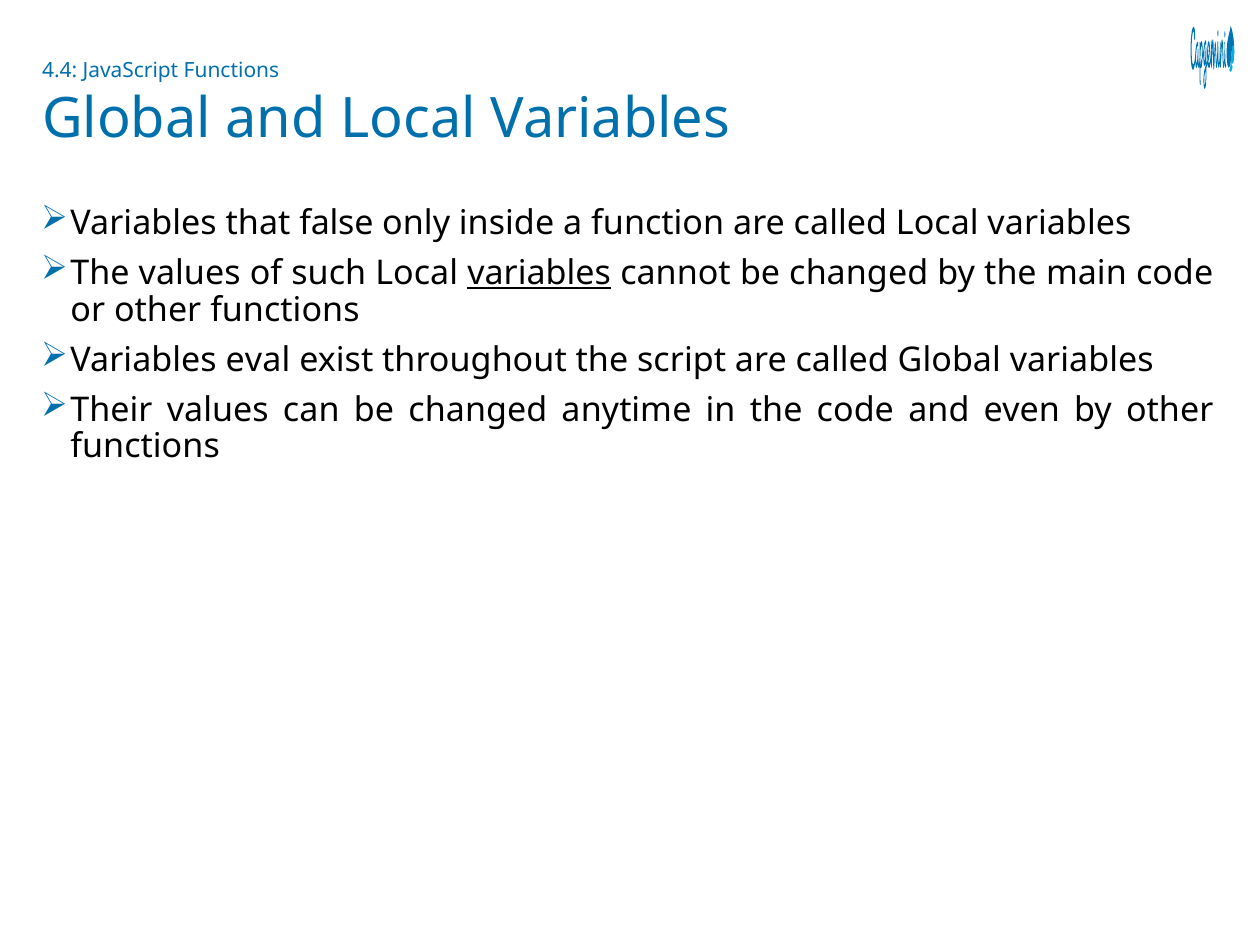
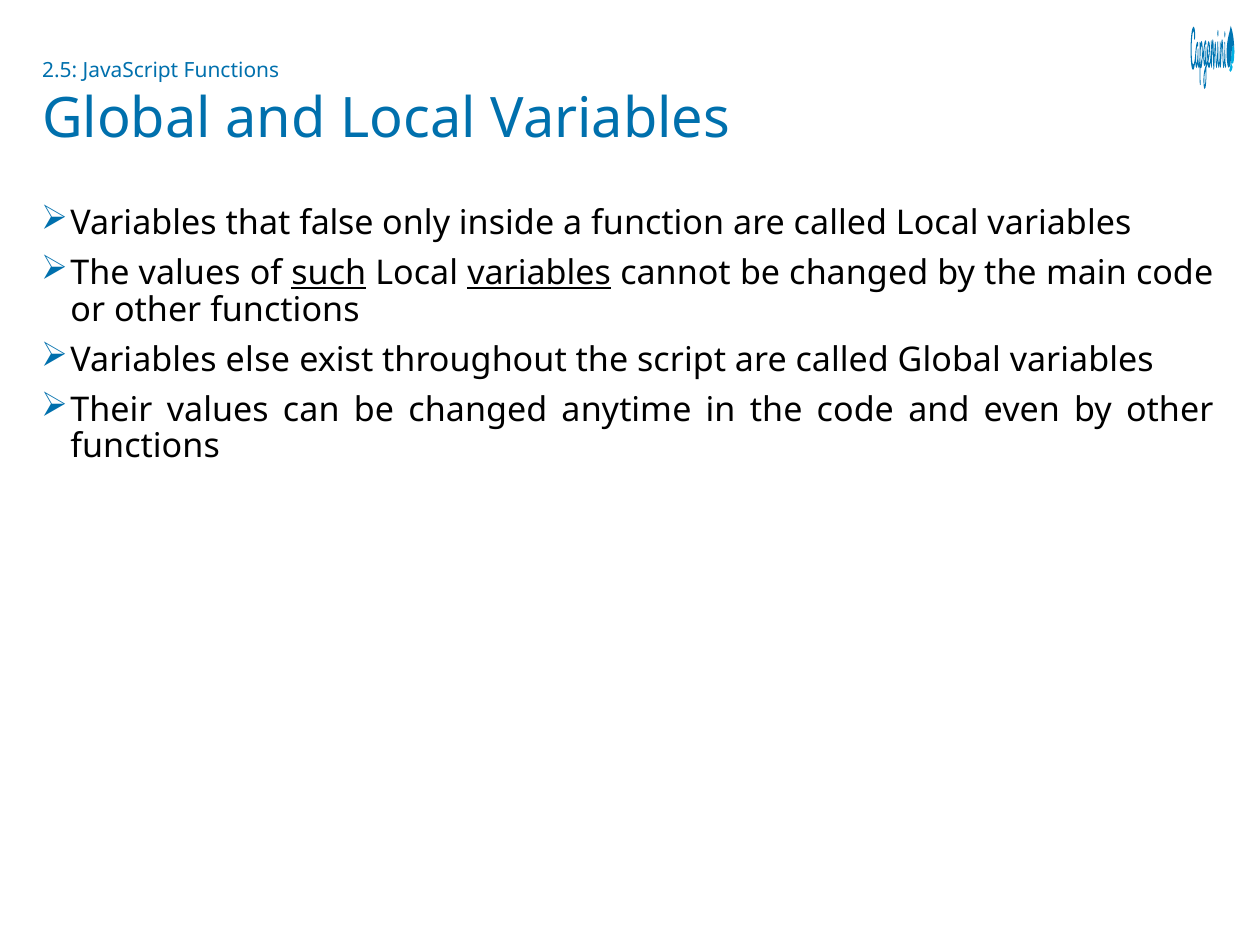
4.4: 4.4 -> 2.5 (60, 71)
such underline: none -> present (329, 274)
eval: eval -> else (258, 360)
